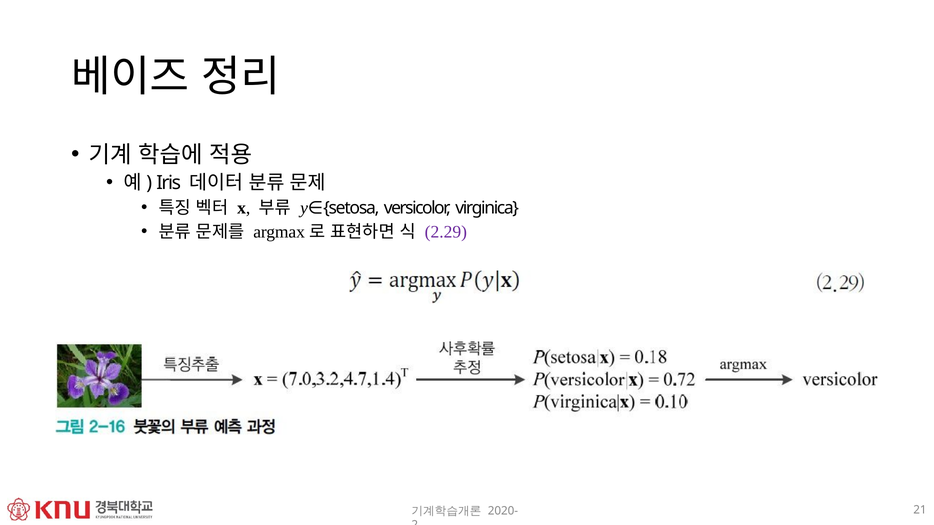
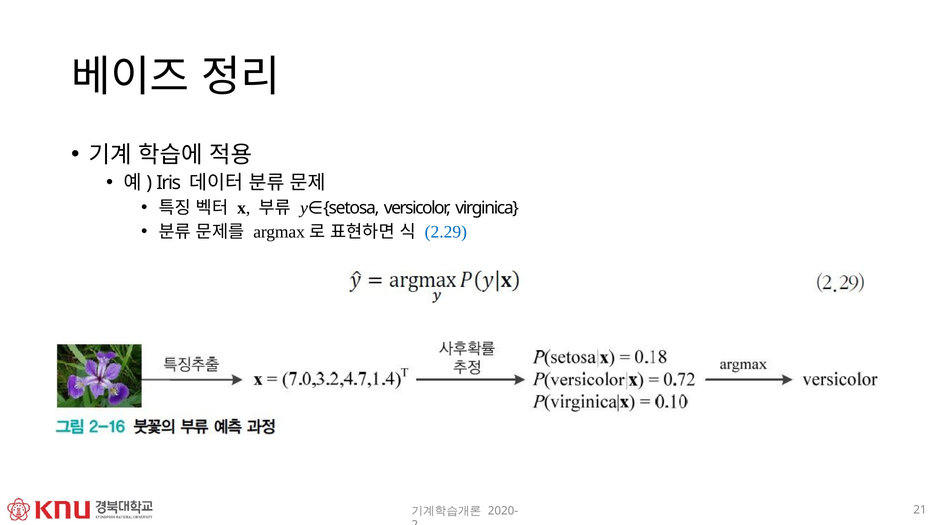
2.29 colour: purple -> blue (446, 232)
